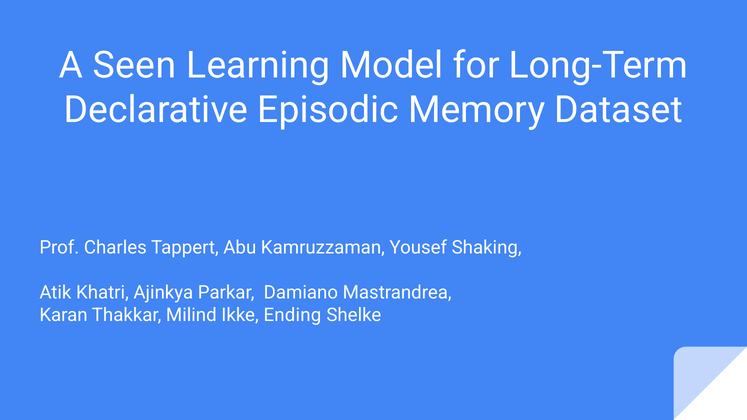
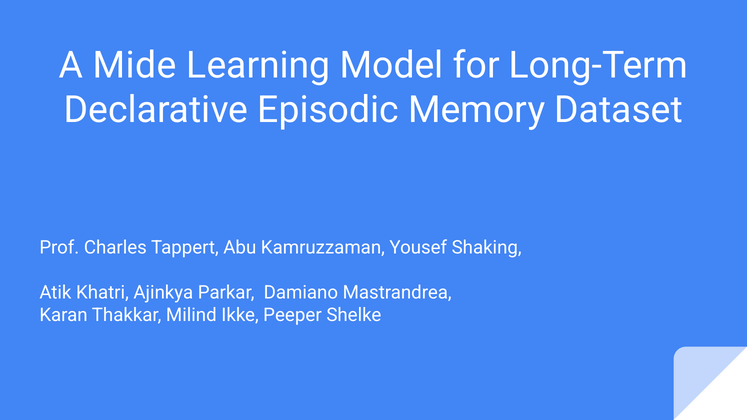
Seen: Seen -> Mide (135, 65)
Ending: Ending -> Peeper (292, 315)
